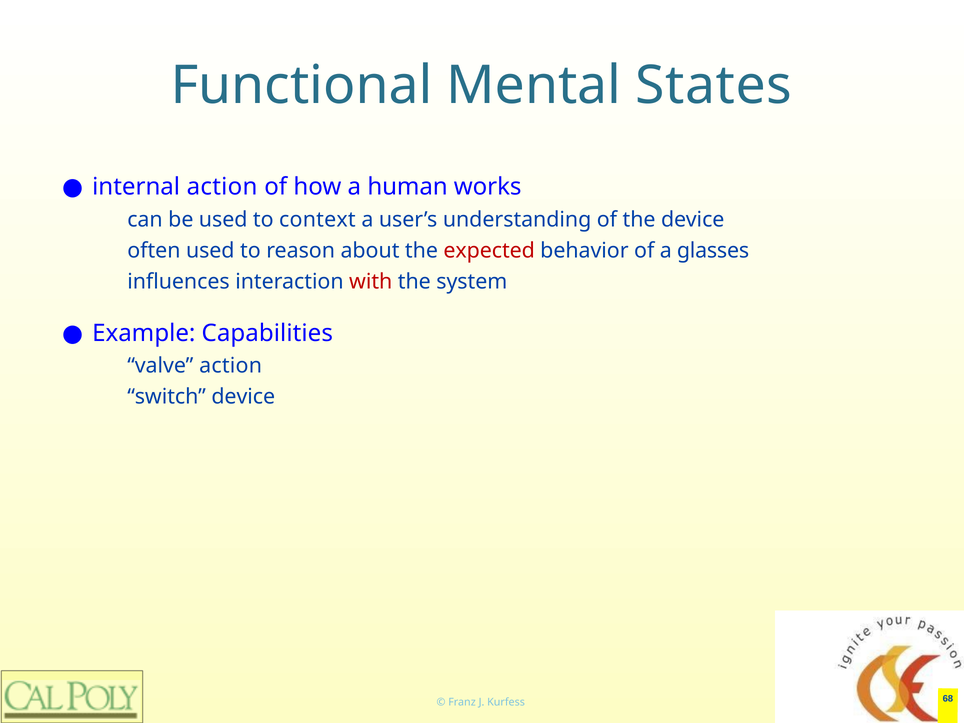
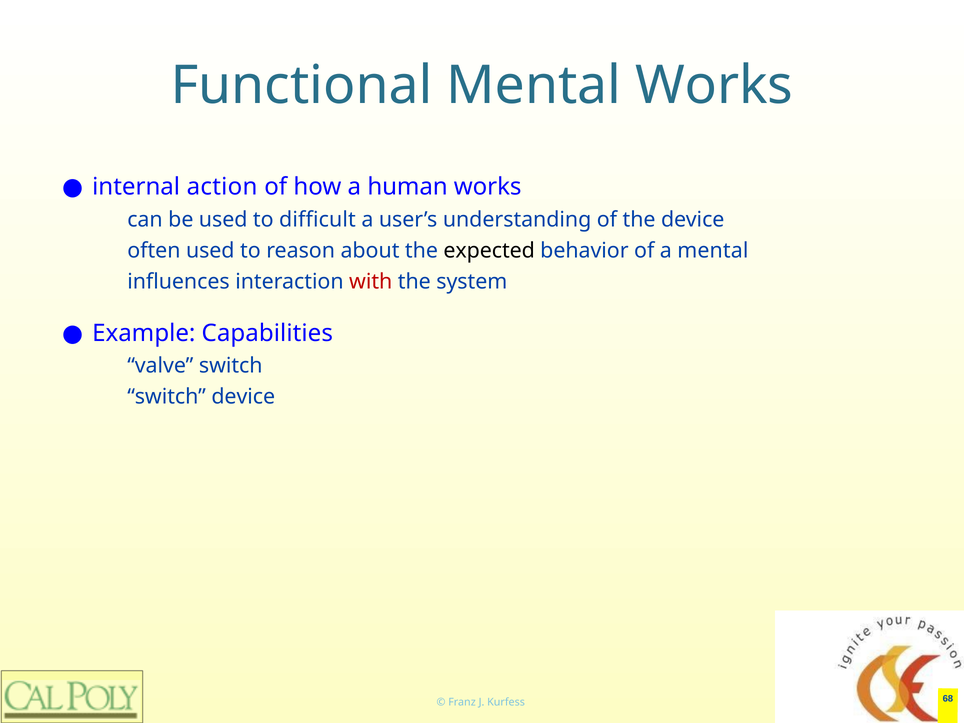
Mental States: States -> Works (714, 86)
context: context -> difficult (317, 220)
expected colour: red -> black (489, 251)
a glasses: glasses -> mental (713, 251)
valve action: action -> switch (231, 366)
